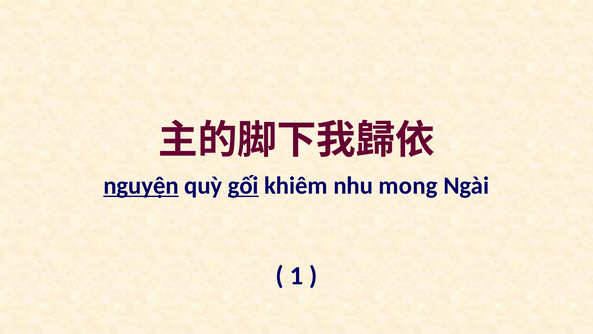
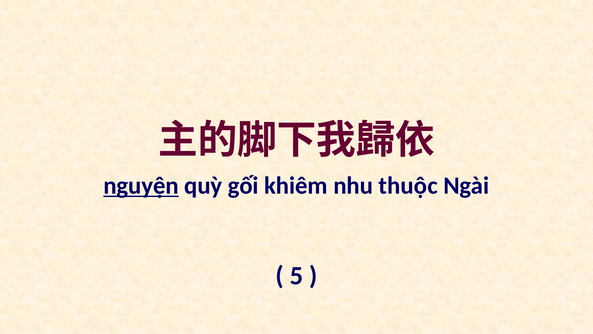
gối underline: present -> none (243, 185)
mong: mong -> thuộc (408, 185)
1: 1 -> 5 (296, 275)
